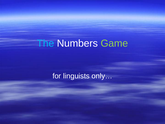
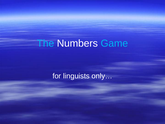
Game colour: light green -> light blue (114, 43)
